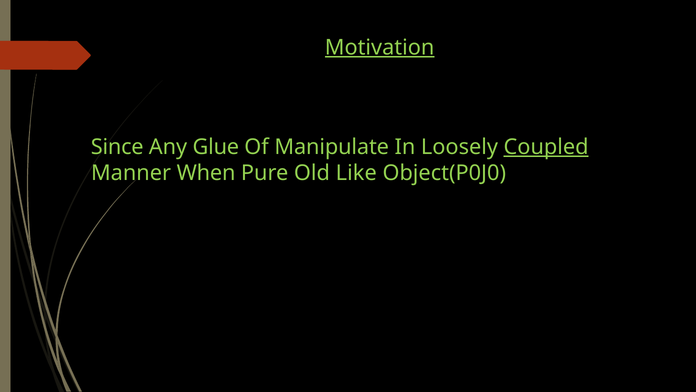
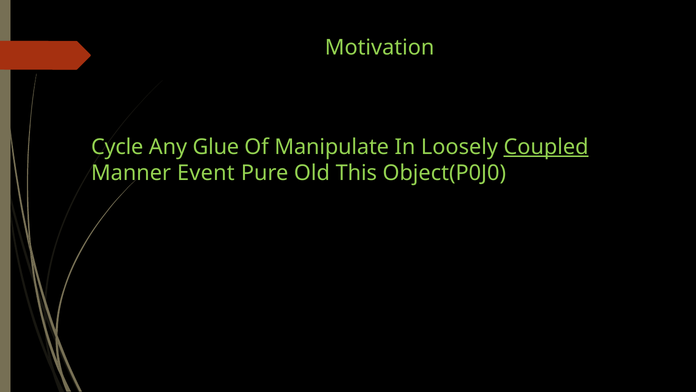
Motivation underline: present -> none (380, 47)
Since: Since -> Cycle (117, 147)
When: When -> Event (206, 173)
Like: Like -> This (356, 173)
